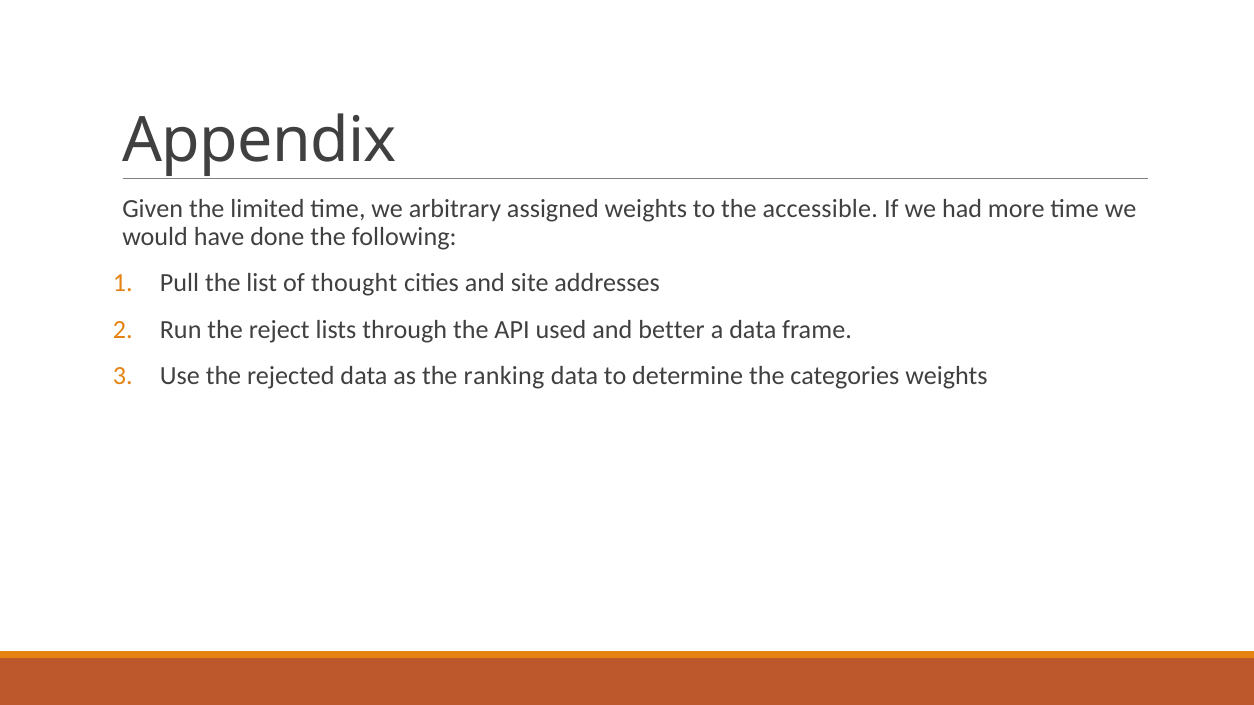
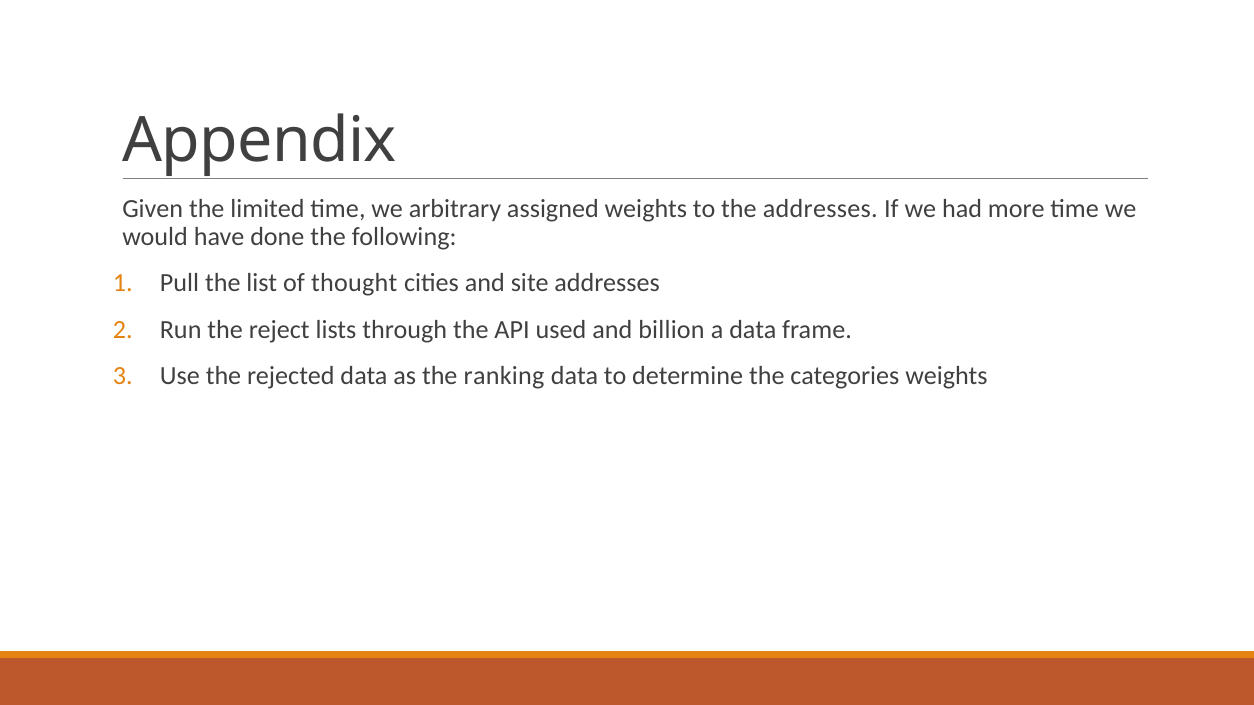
the accessible: accessible -> addresses (820, 209)
better: better -> billion (671, 330)
